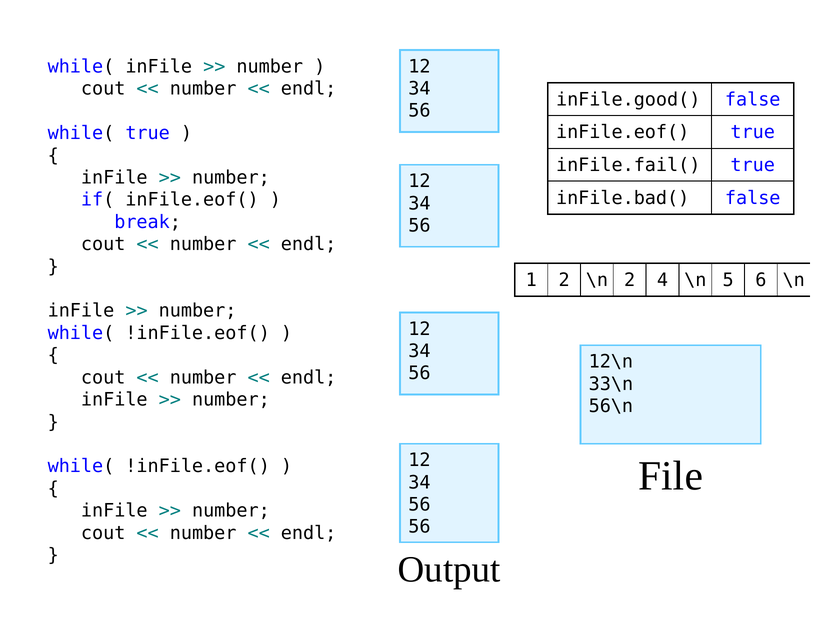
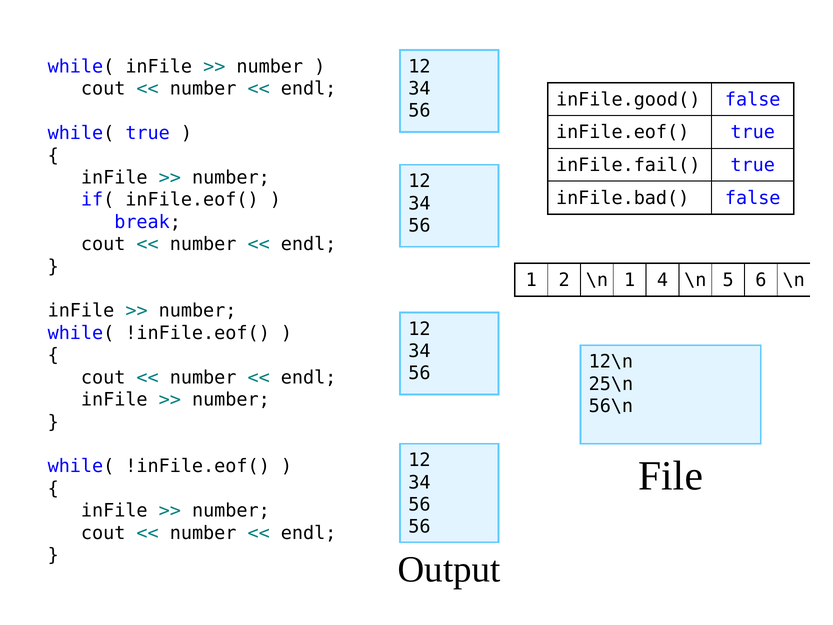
\n 2: 2 -> 1 (630, 280)
33\n: 33\n -> 25\n (611, 384)
